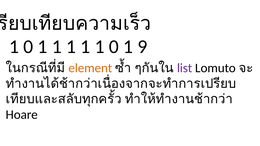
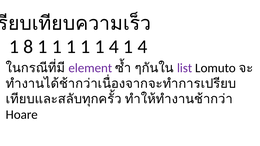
0: 0 -> 8 (28, 47)
1 1 0: 0 -> 4 (114, 47)
9: 9 -> 4 (142, 47)
element colour: orange -> purple (90, 68)
